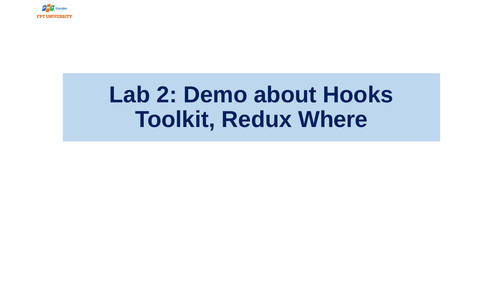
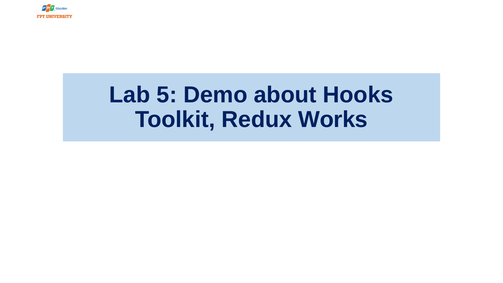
2: 2 -> 5 (167, 95)
Where: Where -> Works (333, 120)
